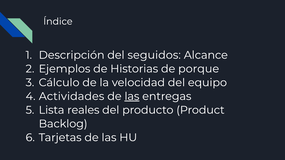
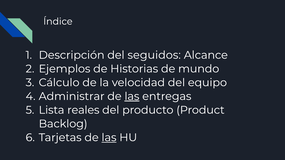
porque: porque -> mundo (199, 69)
Actividades: Actividades -> Administrar (72, 96)
las underline: none -> present (109, 138)
